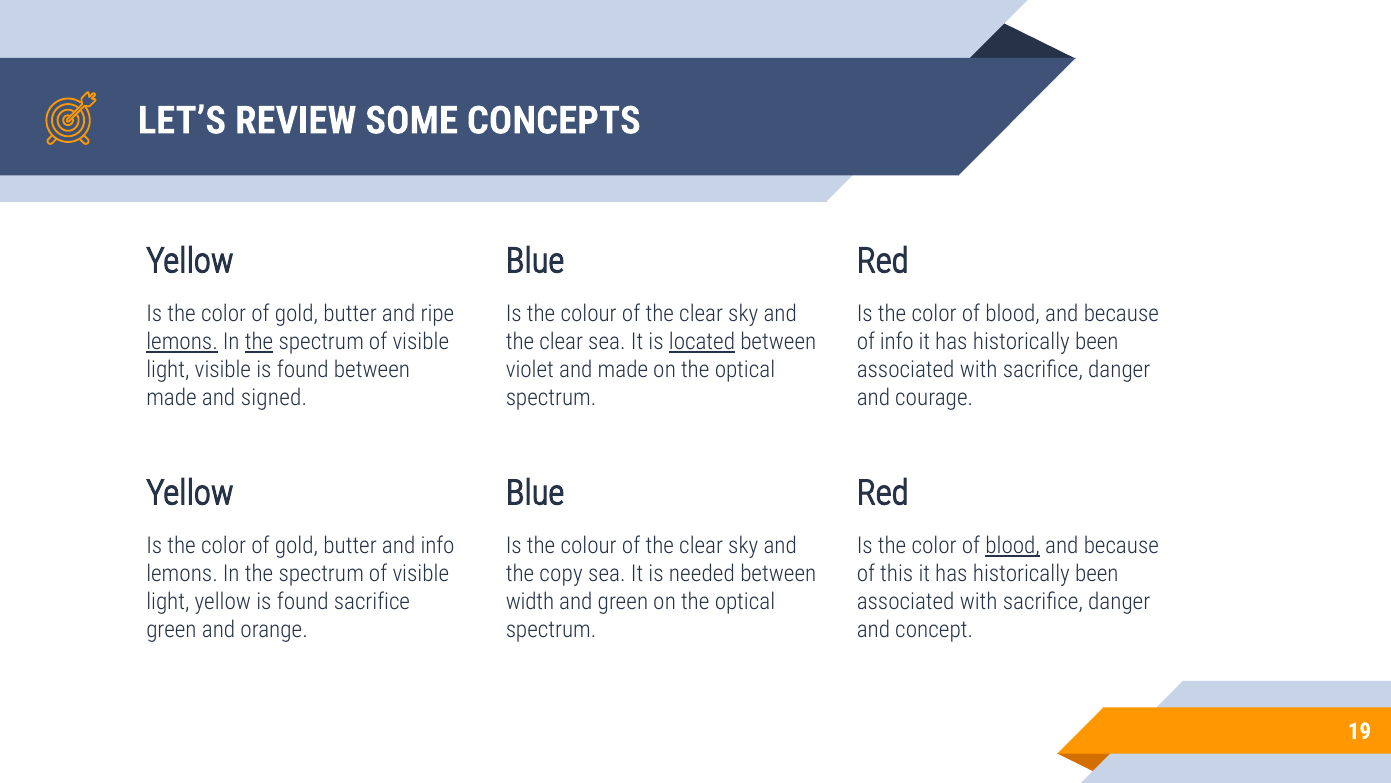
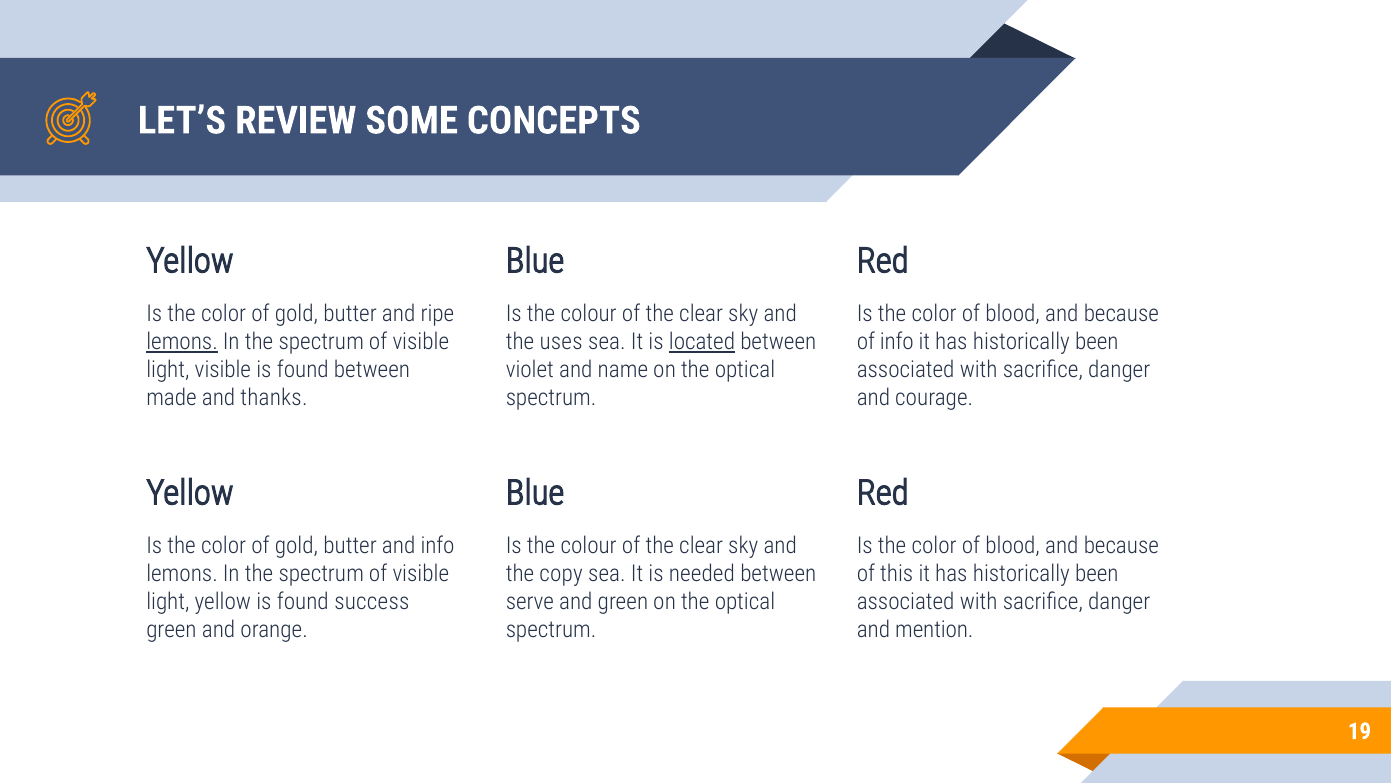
the underline: present -> none (259, 342)
clear: clear -> uses (561, 342)
and made: made -> name (623, 370)
signed: signed -> thanks (274, 397)
blood underline: present -> none (1013, 546)
found sacrifice: sacrifice -> success (372, 601)
width: width -> serve (530, 601)
concept: concept -> mention (934, 629)
